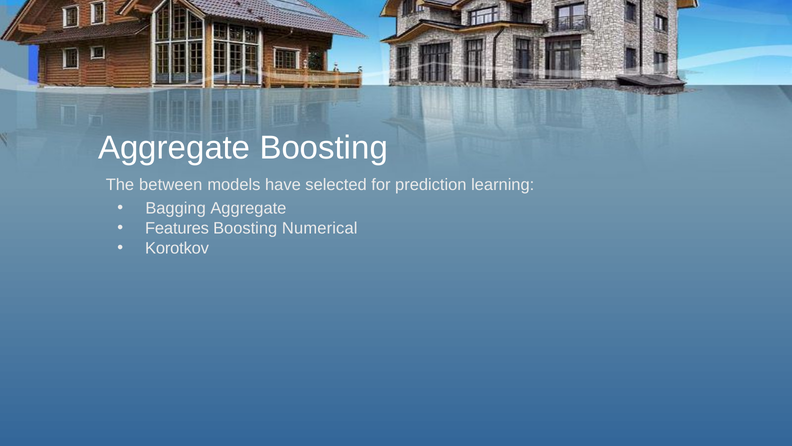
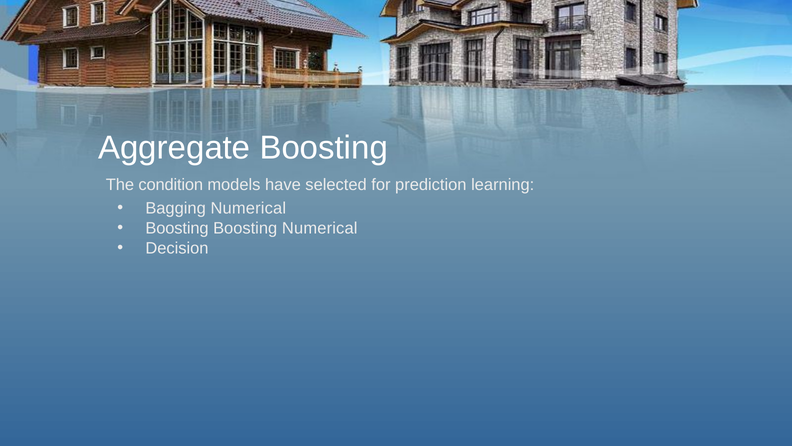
between: between -> condition (171, 185)
Bagging Aggregate: Aggregate -> Numerical (248, 208)
Features: Features -> Boosting (177, 228)
Korotkov: Korotkov -> Decision (177, 248)
